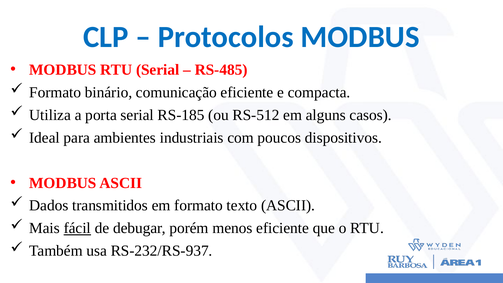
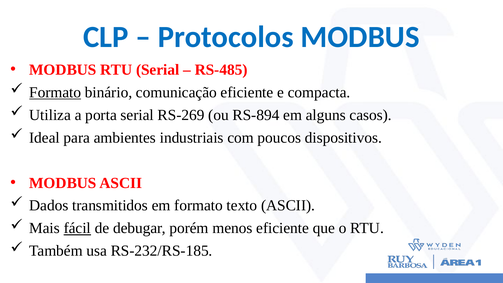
Formato underline: none -> present (55, 92)
RS-185: RS-185 -> RS-269 (181, 115)
RS-512: RS-512 -> RS-894 (256, 115)
RS-232/RS-937: RS-232/RS-937 -> RS-232/RS-185 (162, 251)
